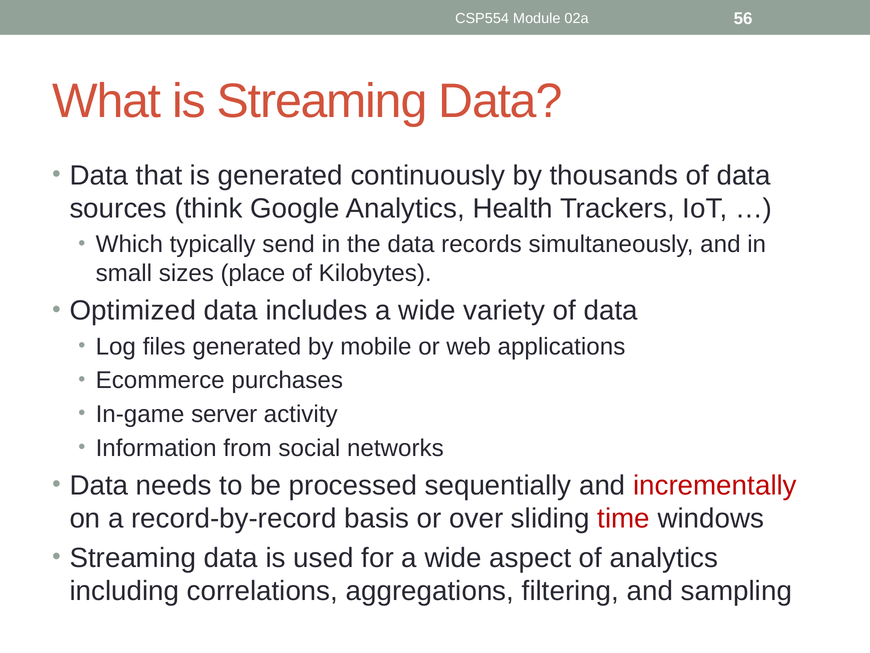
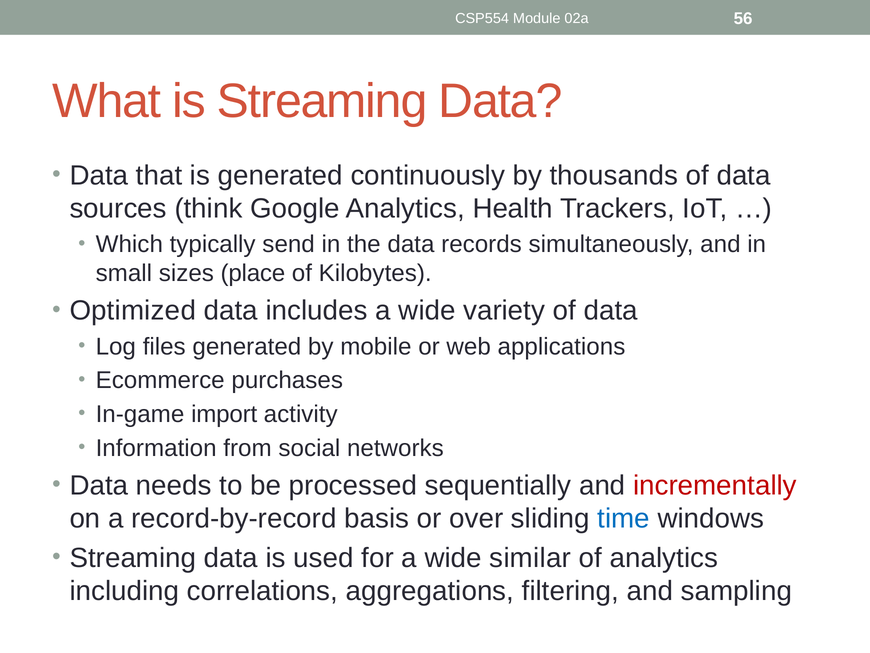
server: server -> import (224, 414)
time colour: red -> blue (624, 518)
aspect: aspect -> similar (530, 557)
